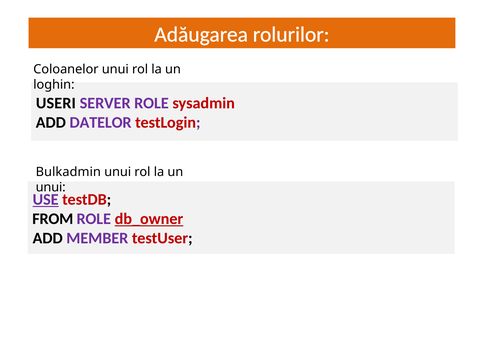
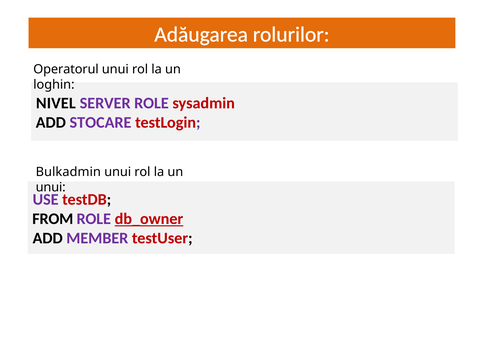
Coloanelor: Coloanelor -> Operatorul (66, 69)
USERI: USERI -> NIVEL (56, 103)
DATELOR: DATELOR -> STOCARE (100, 122)
USE underline: present -> none (46, 199)
